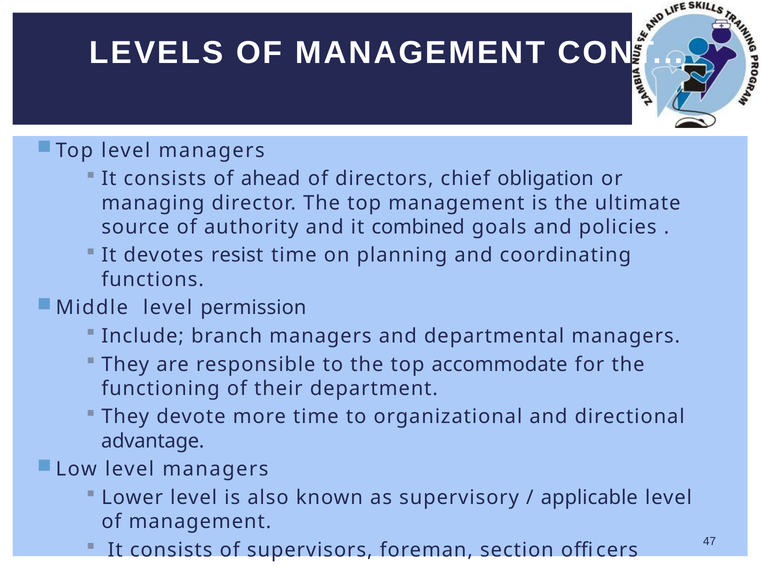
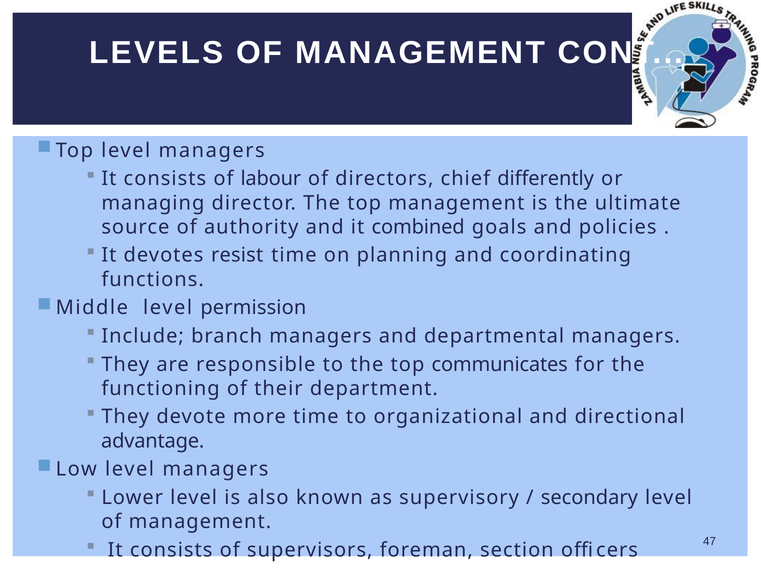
ahead: ahead -> labour (271, 179)
obligation: obligation -> differently (546, 179)
accommodate: accommodate -> communicates (500, 364)
applicable: applicable -> secondary (589, 497)
